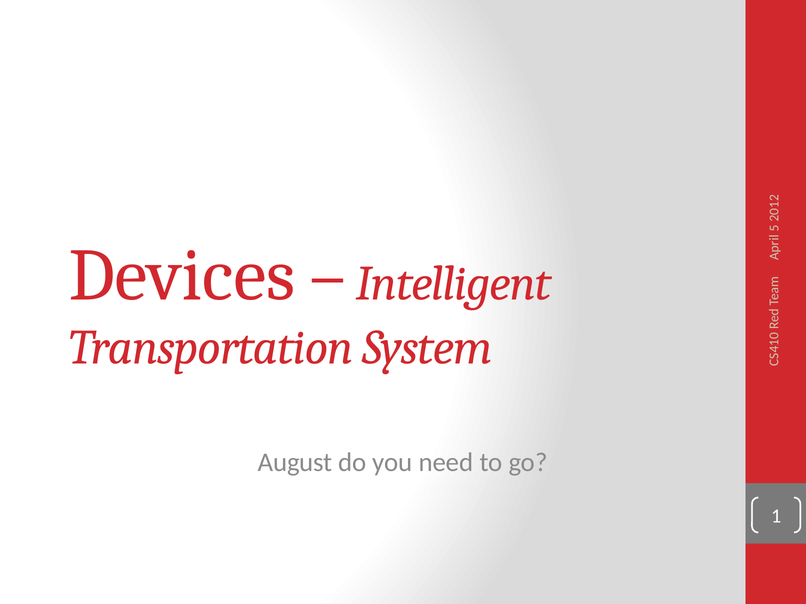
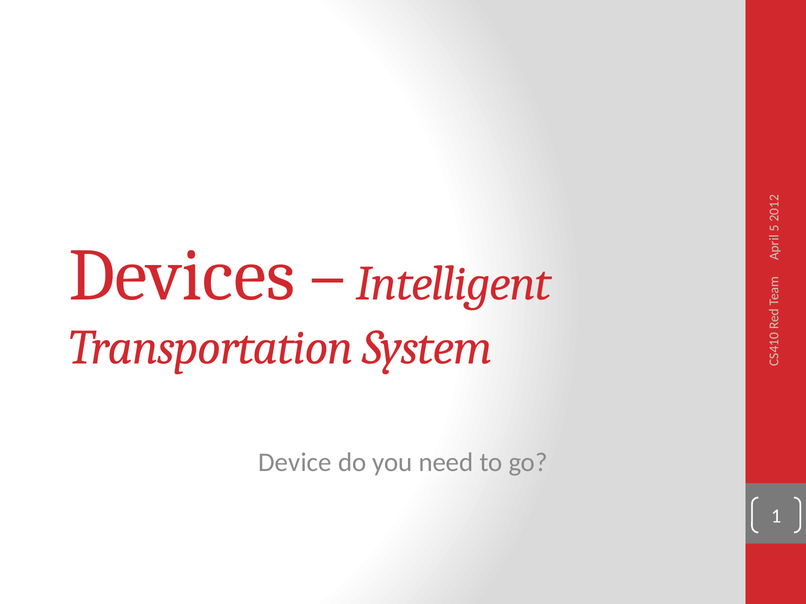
August: August -> Device (295, 463)
